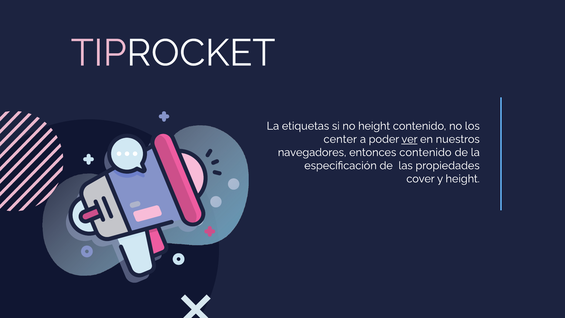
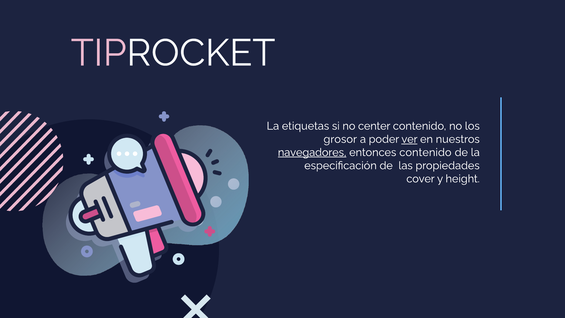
no height: height -> center (374, 126)
center: center -> grosor (340, 139)
navegadores underline: none -> present (312, 152)
